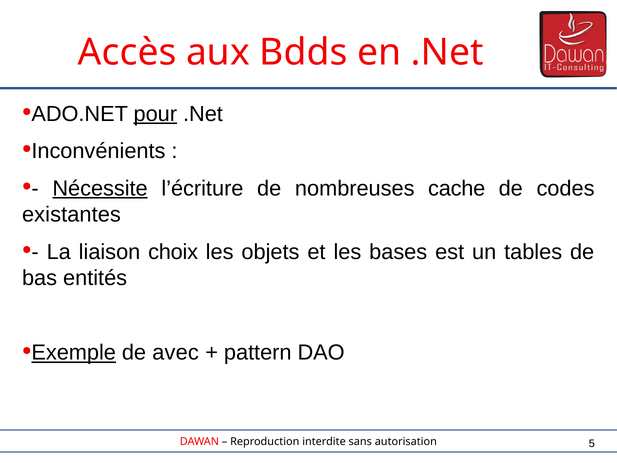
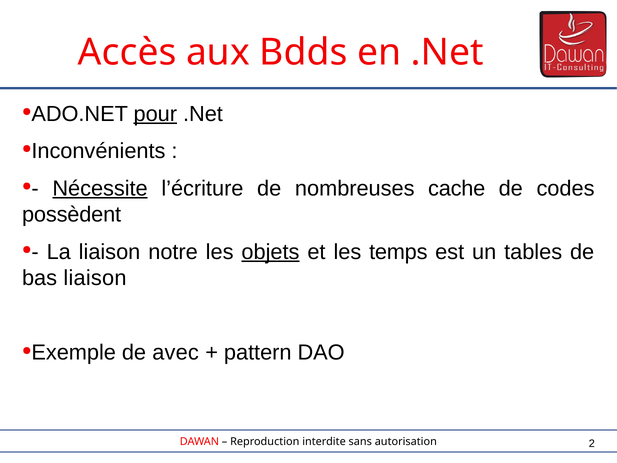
existantes: existantes -> possèdent (72, 214)
choix: choix -> notre (173, 252)
objets underline: none -> present (270, 252)
bases: bases -> temps (398, 252)
bas entités: entités -> liaison (95, 278)
Exemple underline: present -> none (74, 353)
5: 5 -> 2 (592, 444)
